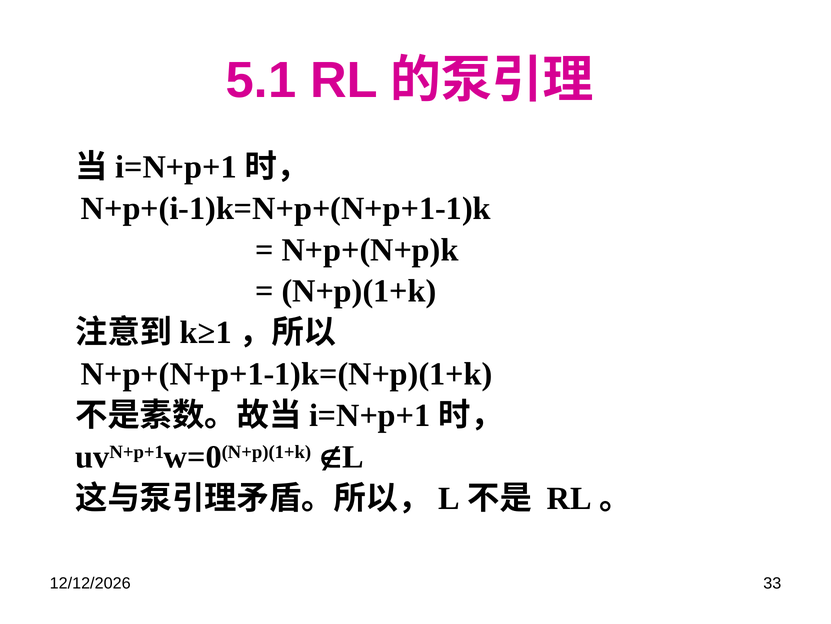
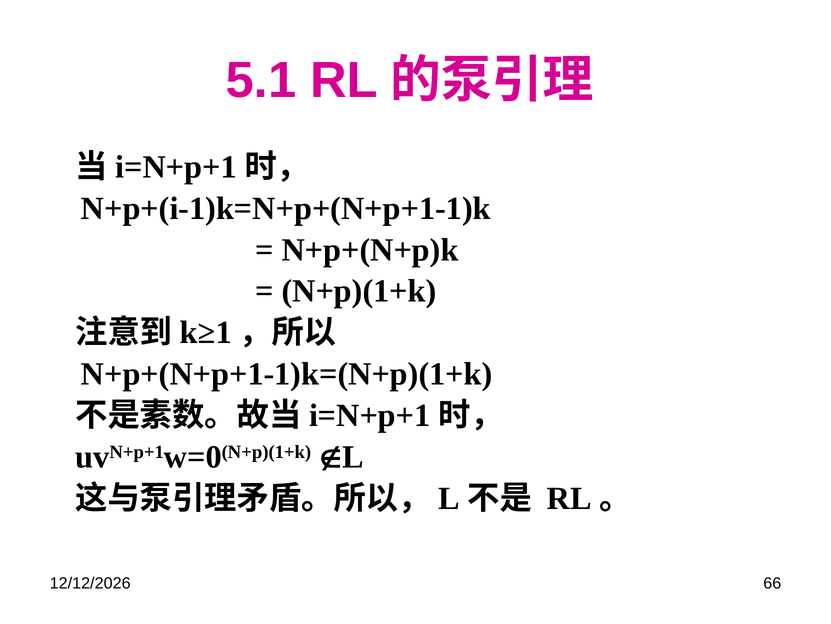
33: 33 -> 66 (772, 582)
